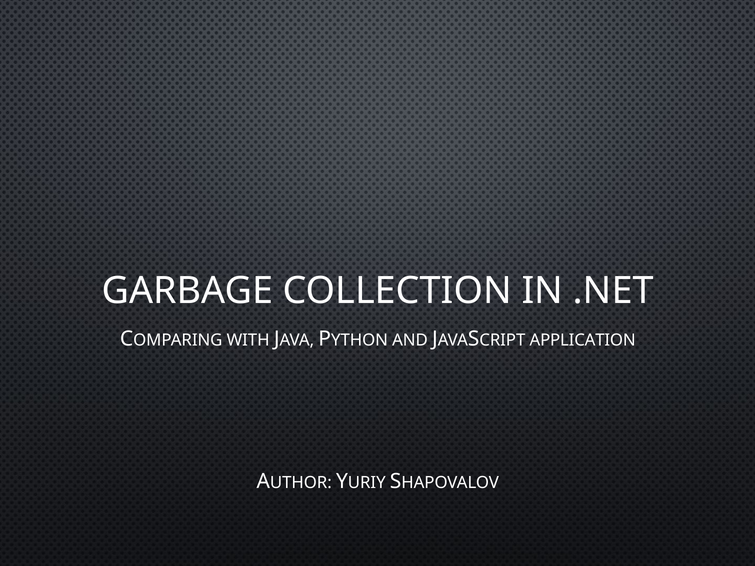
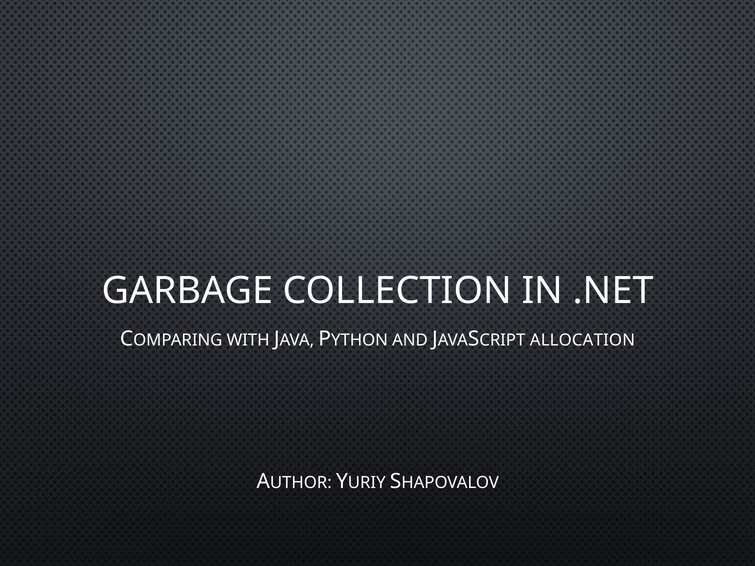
APPLICATION: APPLICATION -> ALLOCATION (582, 340)
